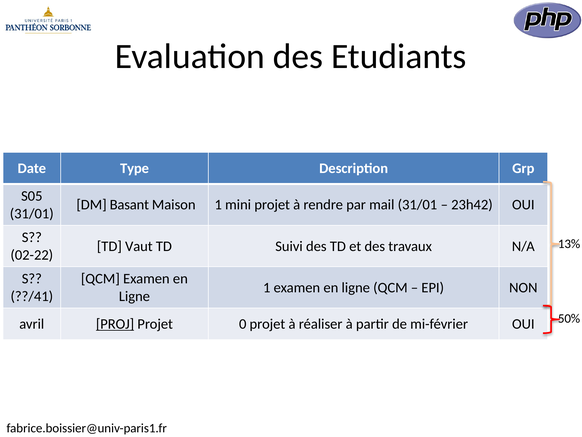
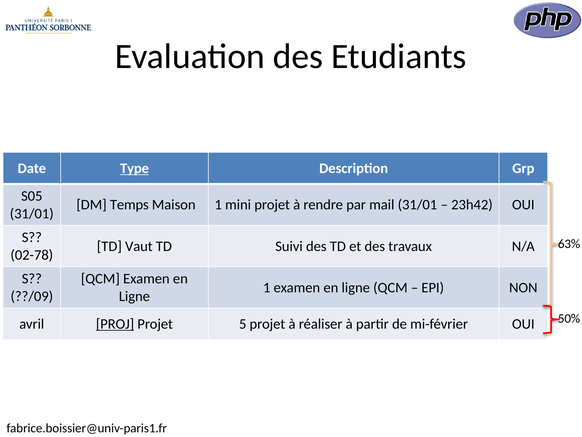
Type underline: none -> present (135, 168)
Basant: Basant -> Temps (129, 205)
13%: 13% -> 63% (569, 244)
02-22: 02-22 -> 02-78 (32, 255)
??/41: ??/41 -> ??/09 (32, 296)
0: 0 -> 5 (243, 324)
